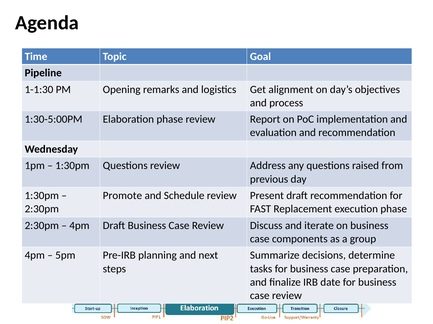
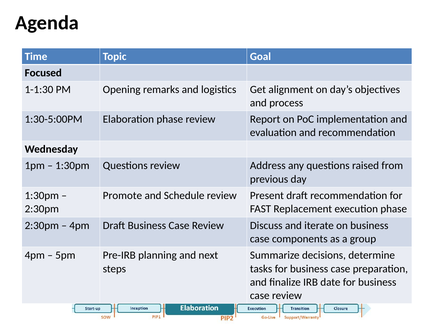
Pipeline: Pipeline -> Focused (43, 73)
